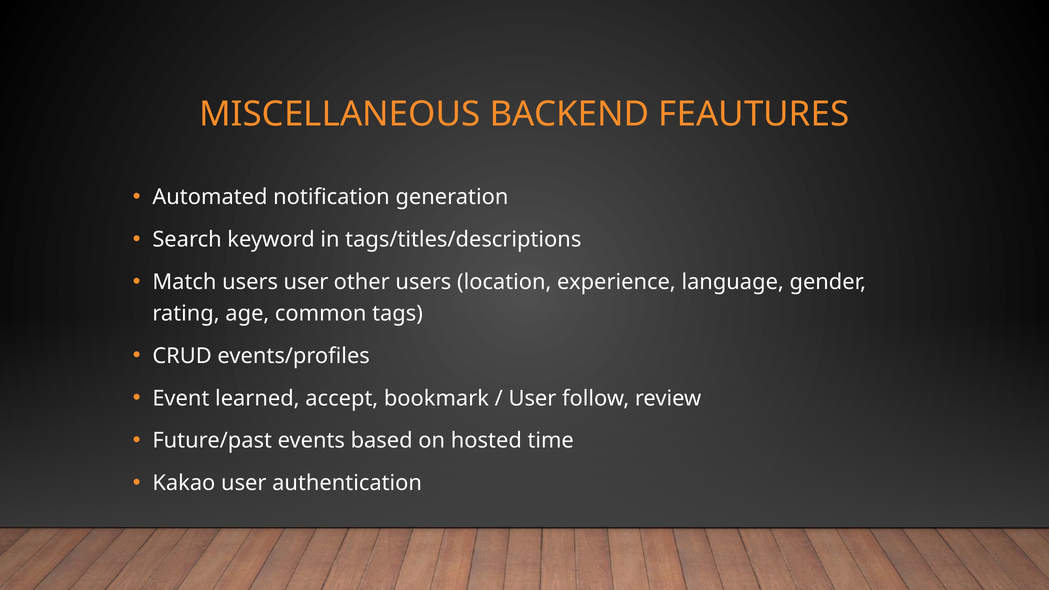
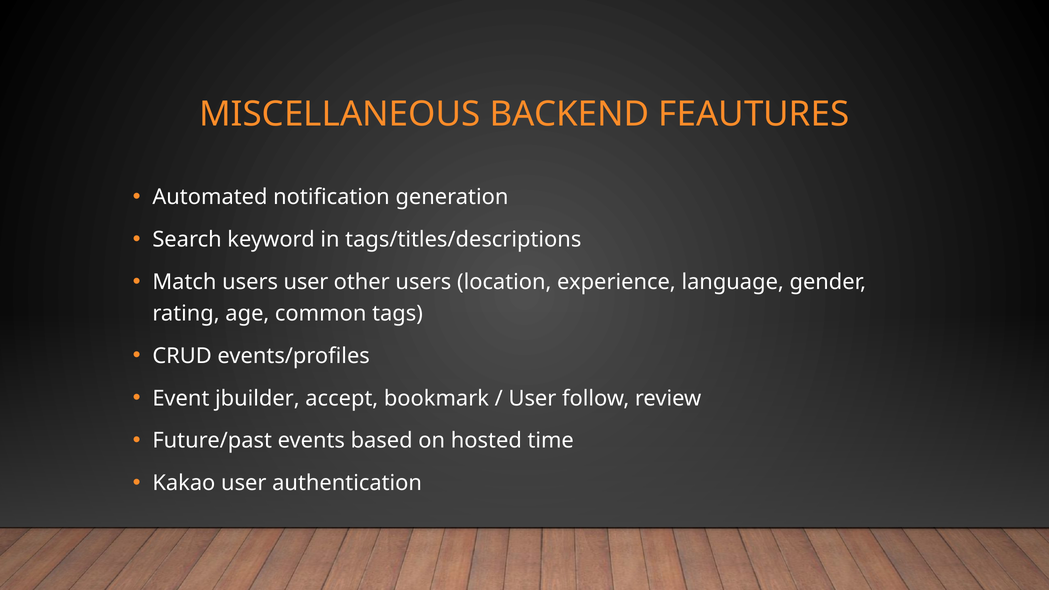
learned: learned -> jbuilder (257, 398)
